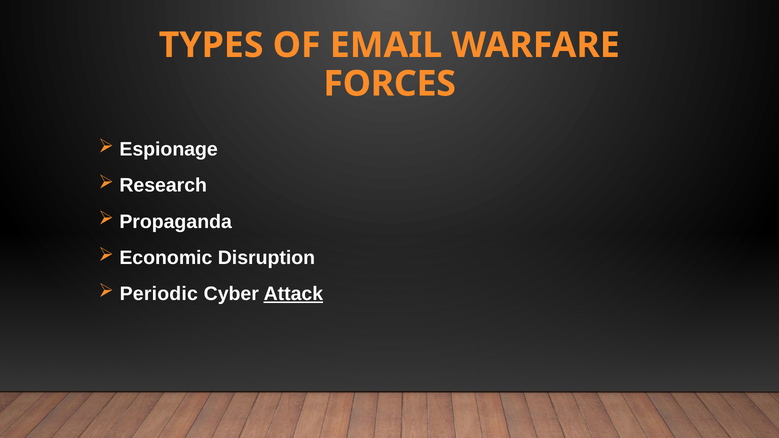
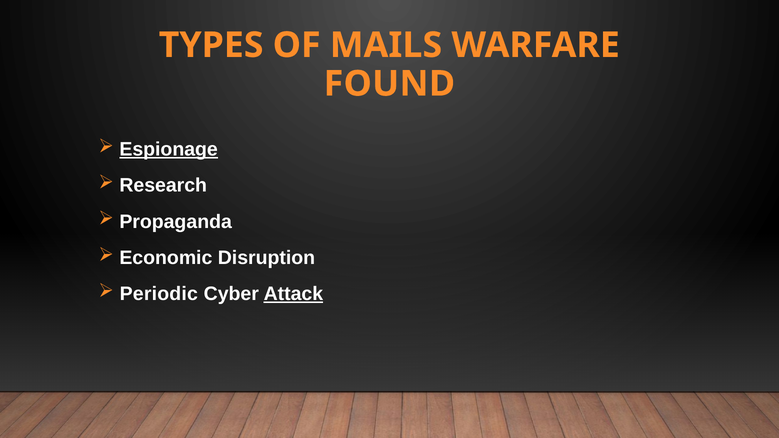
EMAIL: EMAIL -> MAILS (386, 45)
FORCES: FORCES -> FOUND (389, 84)
Espionage underline: none -> present (169, 149)
